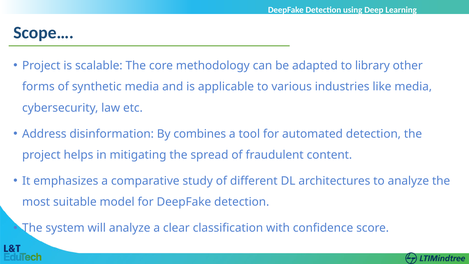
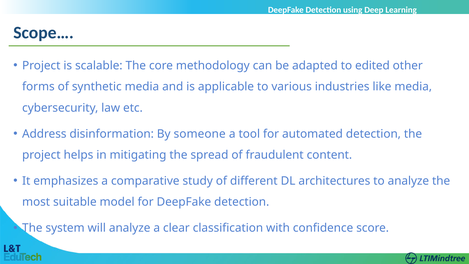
library: library -> edited (372, 66)
combines: combines -> someone (200, 134)
